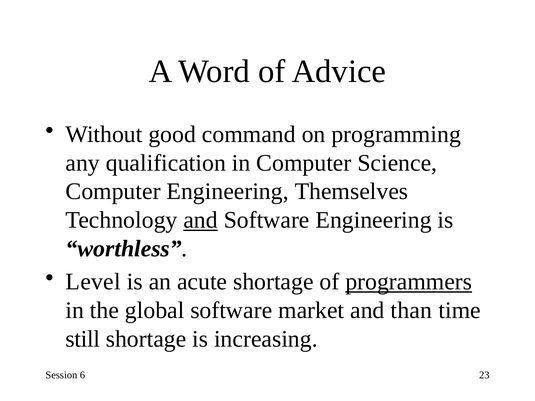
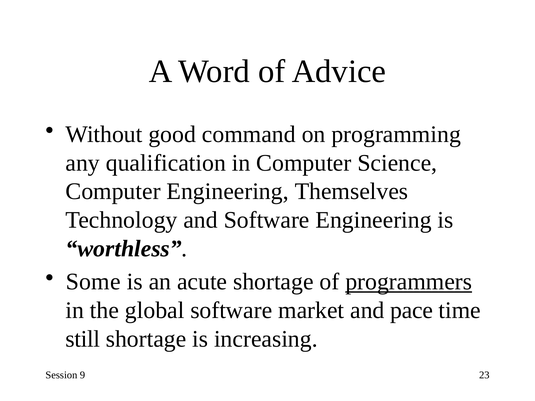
and underline: present -> none (201, 220)
Level: Level -> Some (93, 282)
than: than -> pace (412, 311)
6: 6 -> 9 (82, 375)
